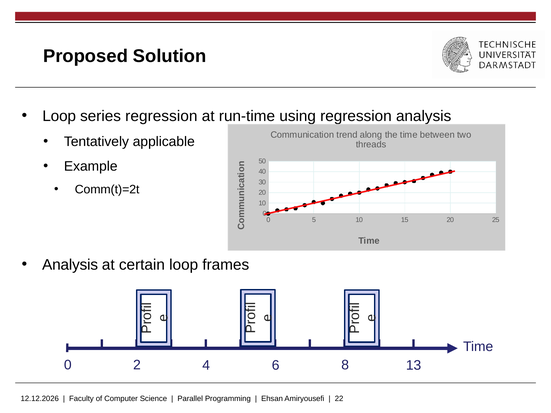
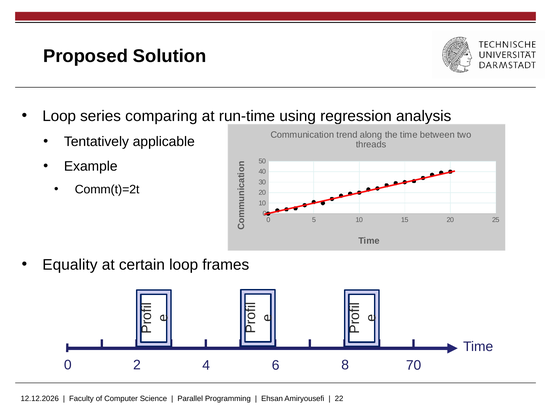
series regression: regression -> comparing (161, 116)
Analysis: Analysis -> Equality (70, 265)
13: 13 -> 70 (414, 366)
